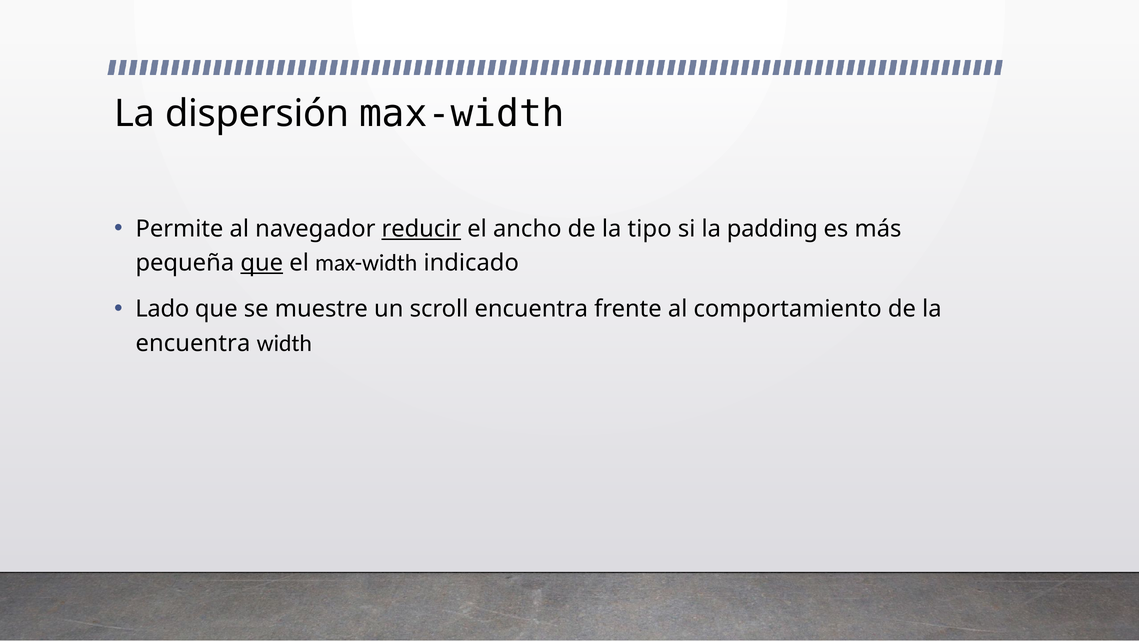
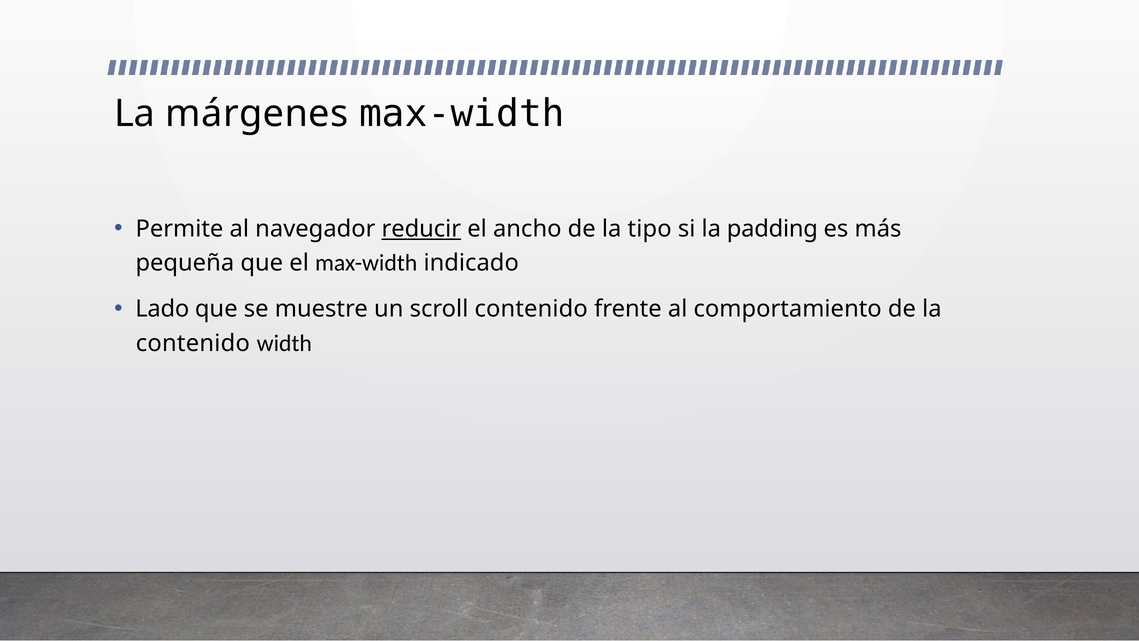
dispersión: dispersión -> márgenes (257, 114)
que underline: present -> none (262, 263)
scroll encuentra: encuentra -> contenido (531, 309)
encuentra: encuentra -> contenido (193, 343)
